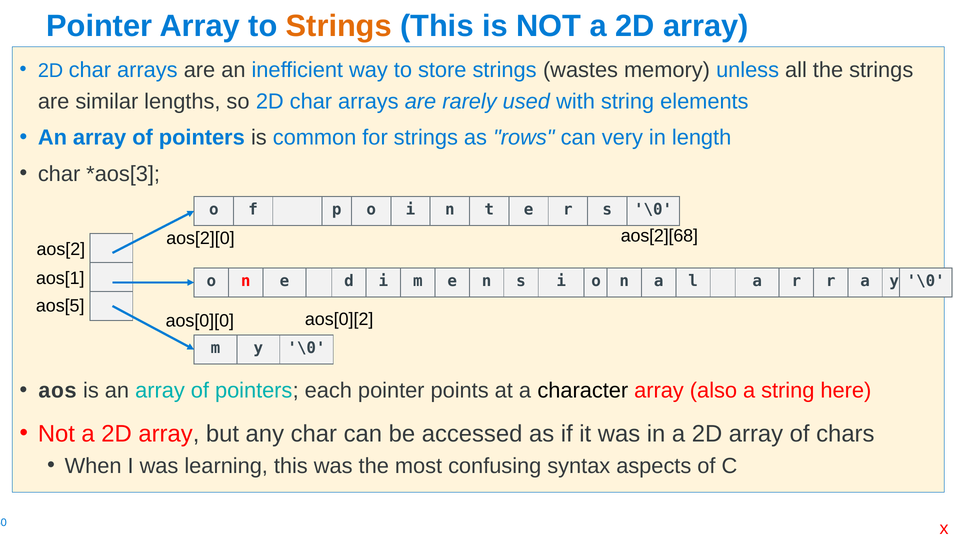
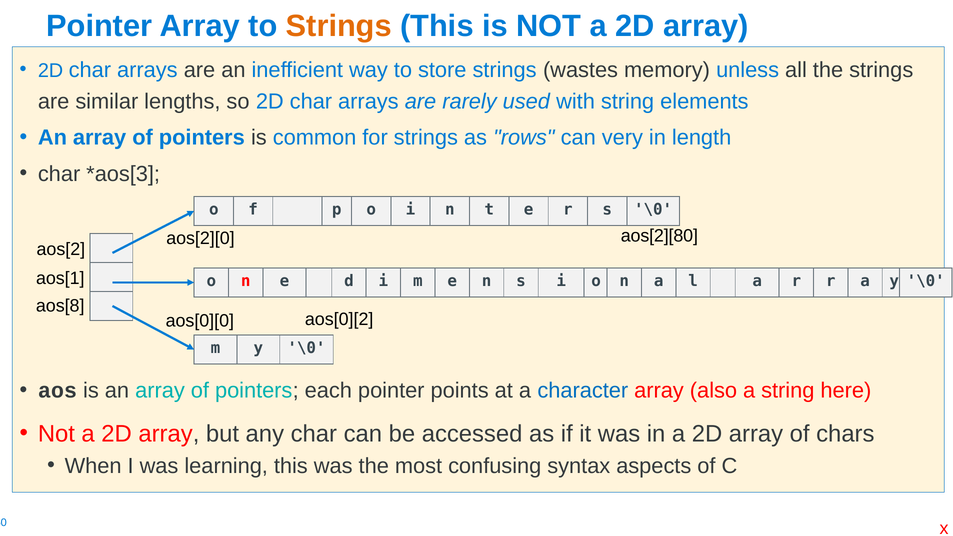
aos[2][68: aos[2][68 -> aos[2][80 (659, 236)
aos[5: aos[5 -> aos[8 (60, 306)
character colour: black -> blue (583, 391)
